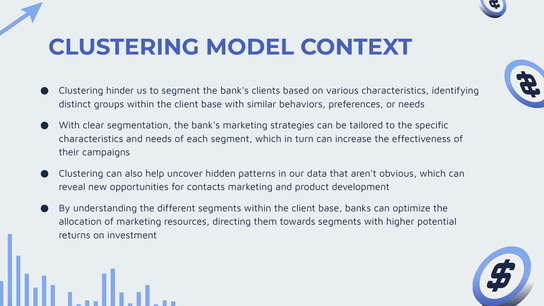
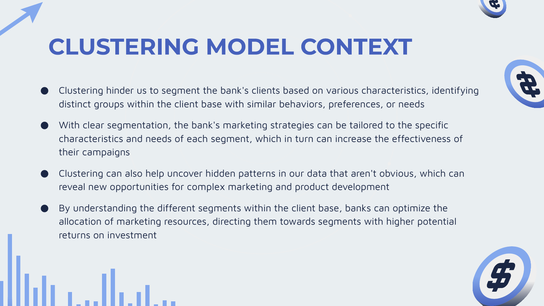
contacts: contacts -> complex (206, 187)
